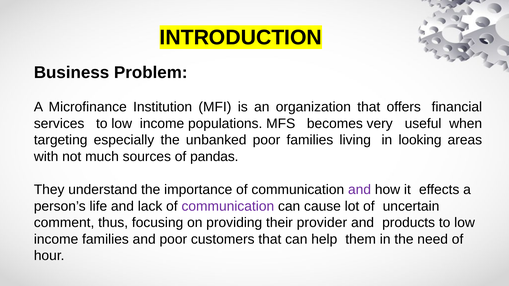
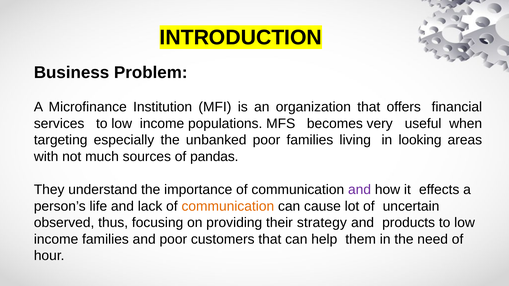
communication colour: purple -> orange (228, 206)
comment: comment -> observed (64, 223)
provider: provider -> strategy (322, 223)
